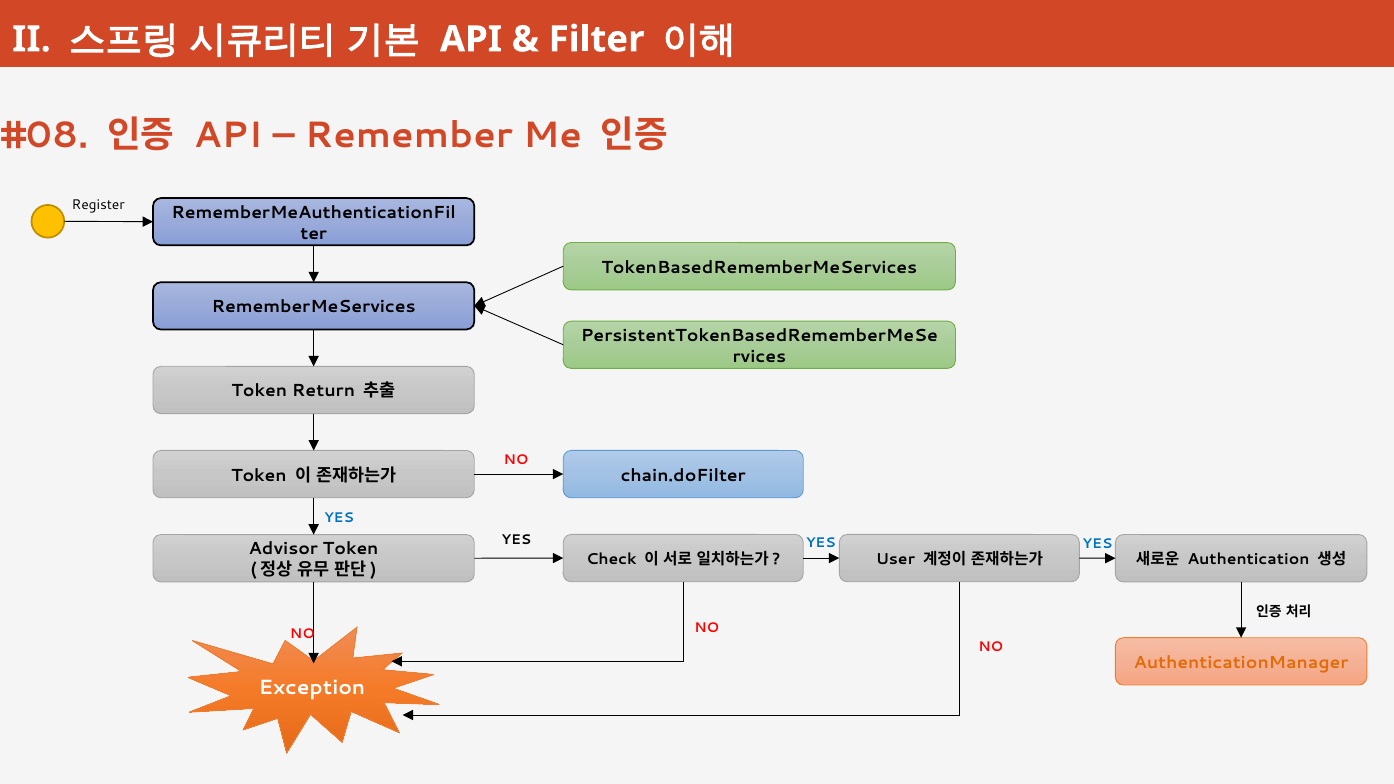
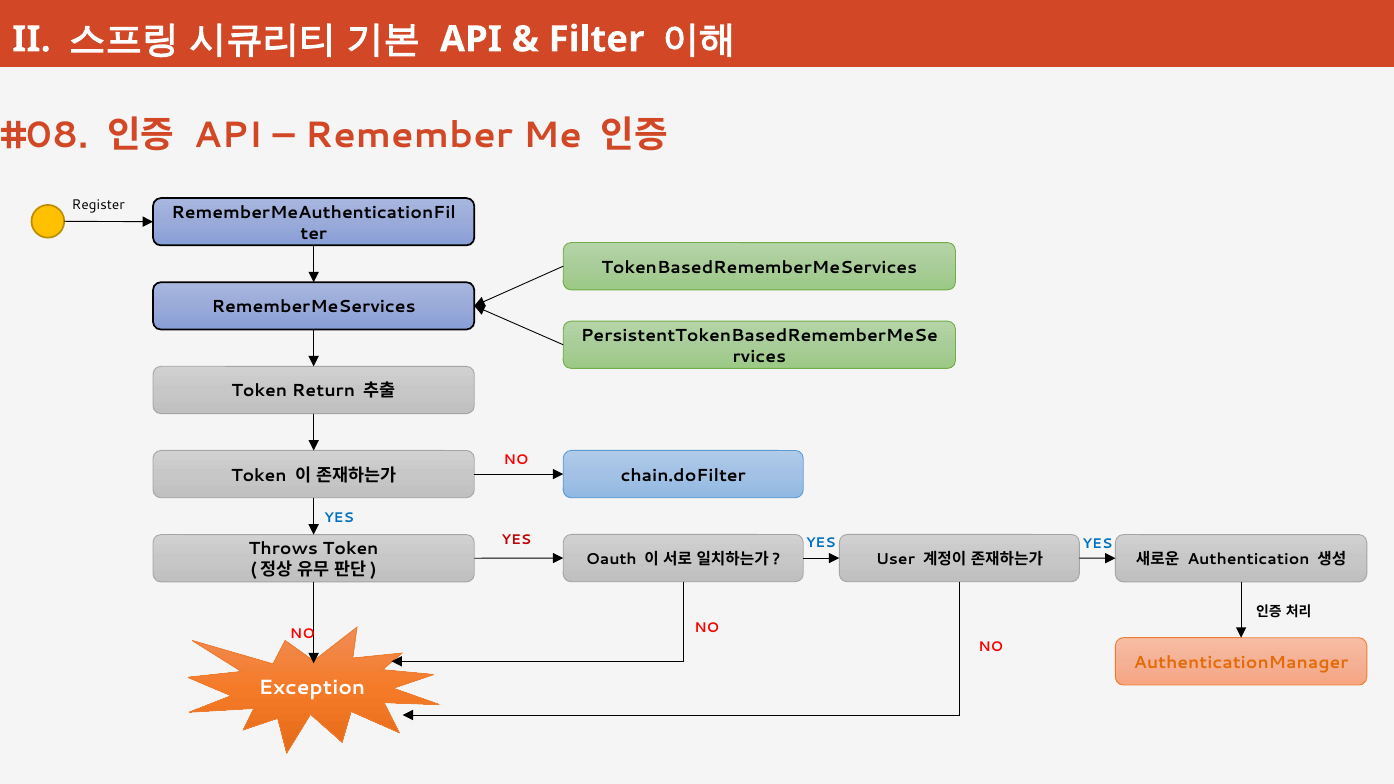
YES colour: black -> red (516, 540)
Advisor: Advisor -> Throws (283, 549)
Check: Check -> Oauth (611, 559)
